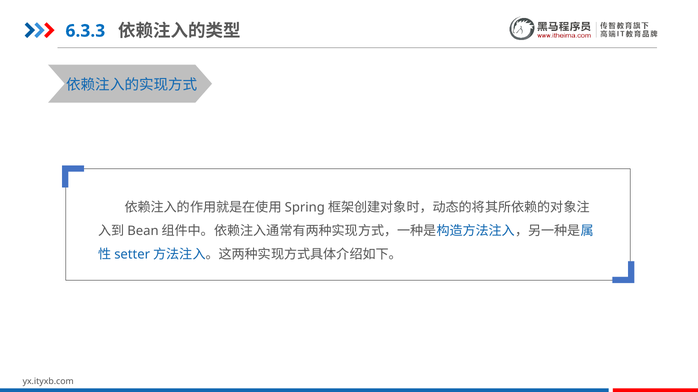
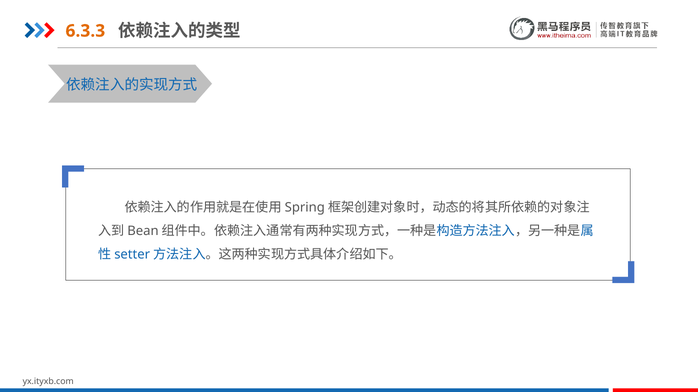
6.3.3 colour: blue -> orange (85, 31)
